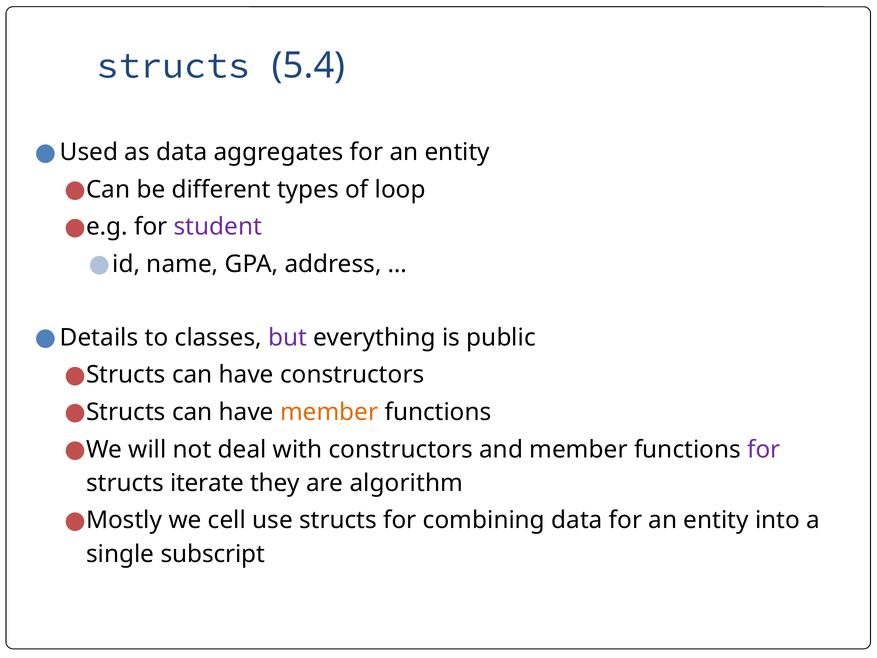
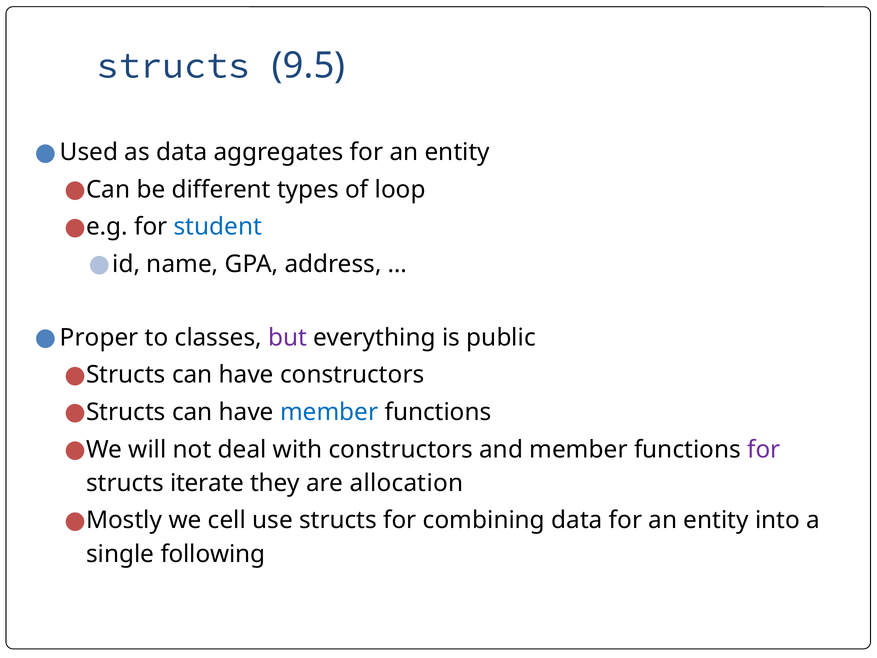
5.4: 5.4 -> 9.5 (309, 65)
student colour: purple -> blue (218, 227)
Details: Details -> Proper (99, 337)
member colour: orange -> blue (329, 412)
algorithm: algorithm -> allocation (406, 483)
subscript: subscript -> following (213, 554)
